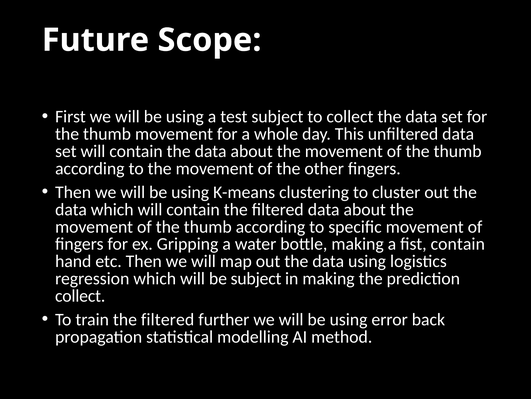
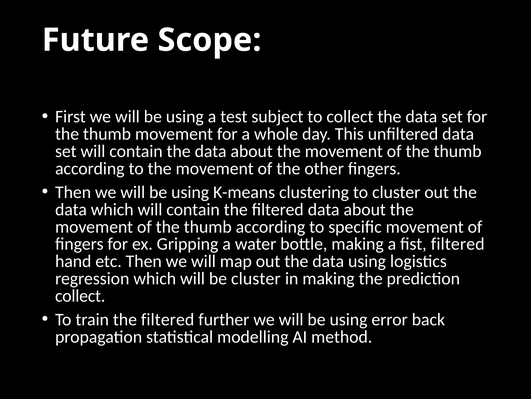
fist contain: contain -> filtered (458, 244)
be subject: subject -> cluster (256, 278)
